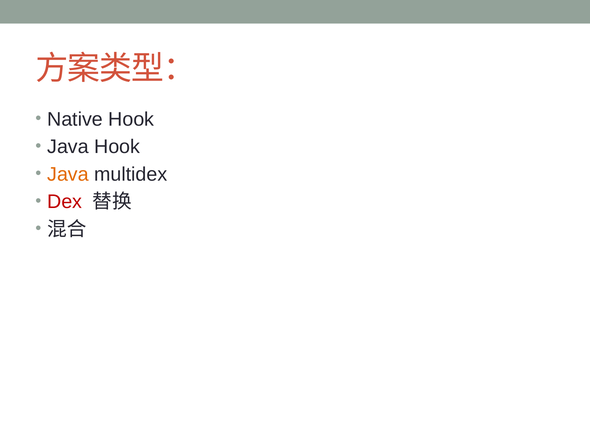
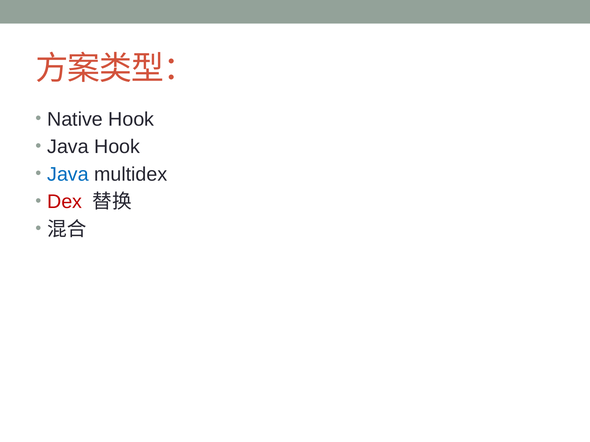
Java colour: orange -> blue (68, 174)
